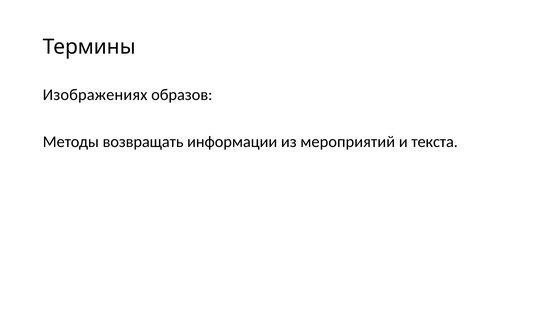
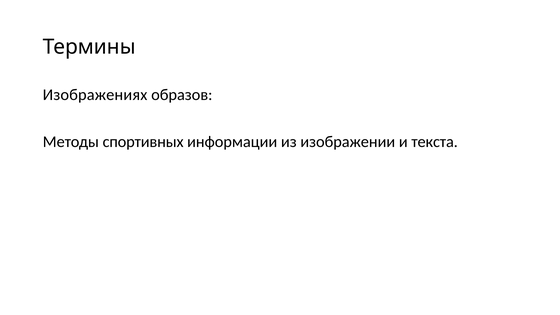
возвращать: возвращать -> спортивных (143, 142)
мероприятий: мероприятий -> изображении (348, 142)
